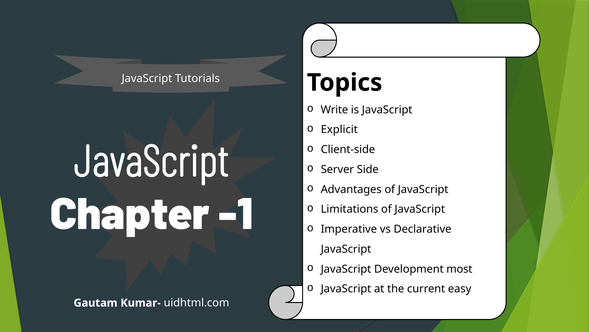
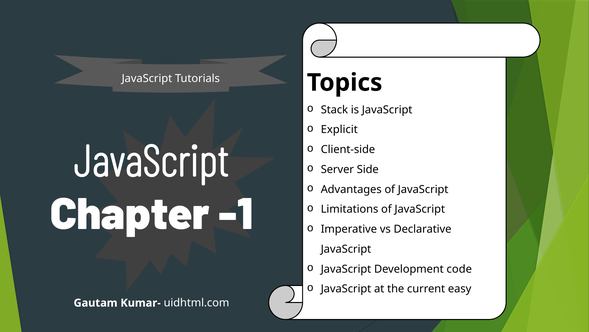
Write: Write -> Stack (334, 109)
most: most -> code (459, 269)
